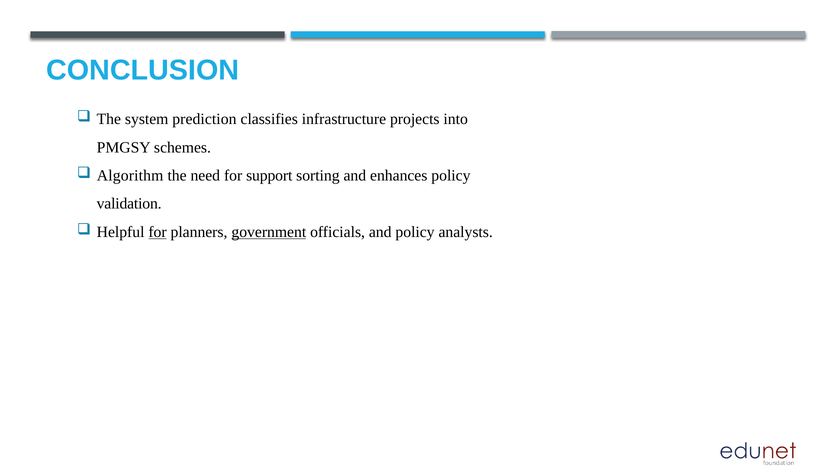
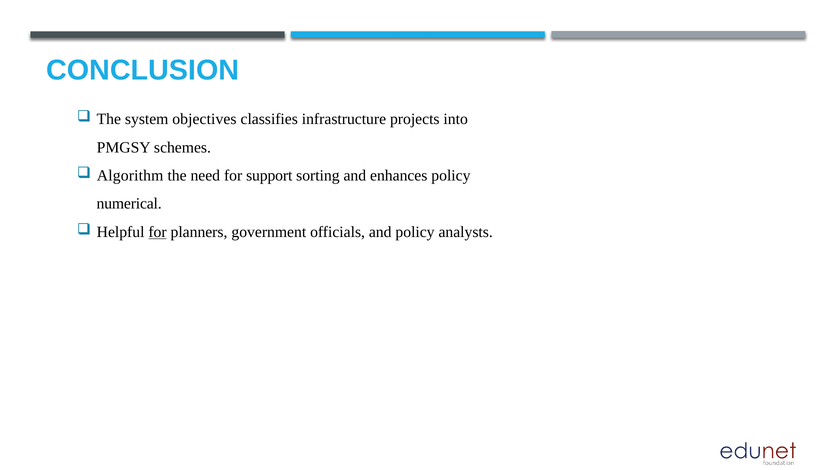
prediction: prediction -> objectives (204, 119)
validation: validation -> numerical (129, 204)
government underline: present -> none (269, 232)
